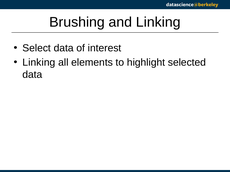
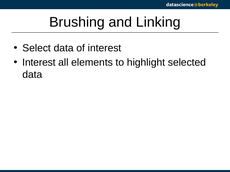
Linking: Linking -> Interest (39, 63)
